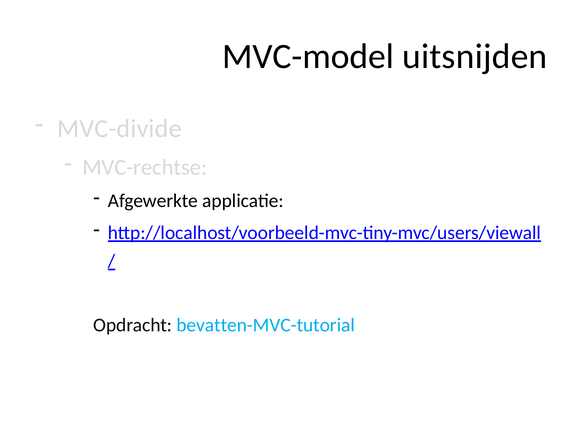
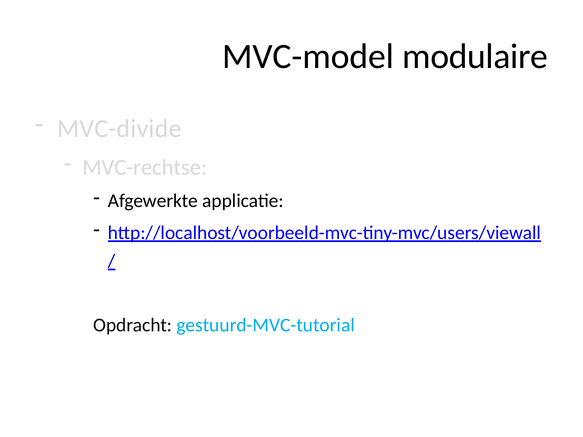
uitsnijden: uitsnijden -> modulaire (475, 56)
bevatten-MVC-tutorial: bevatten-MVC-tutorial -> gestuurd-MVC-tutorial (266, 325)
